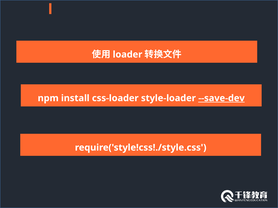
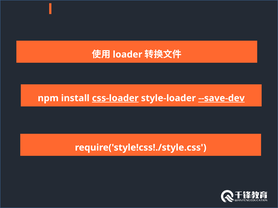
css-loader underline: none -> present (115, 98)
